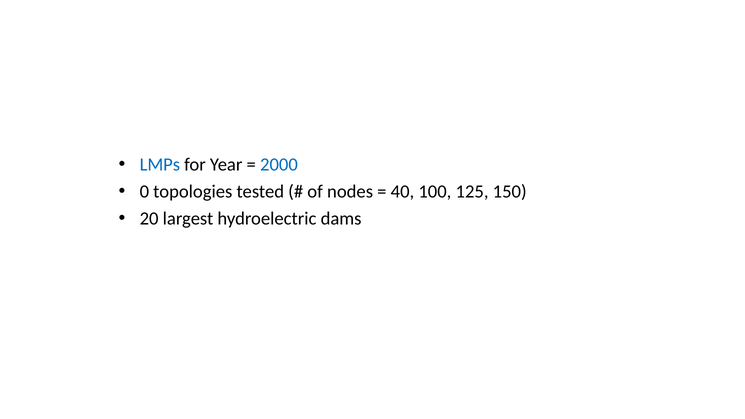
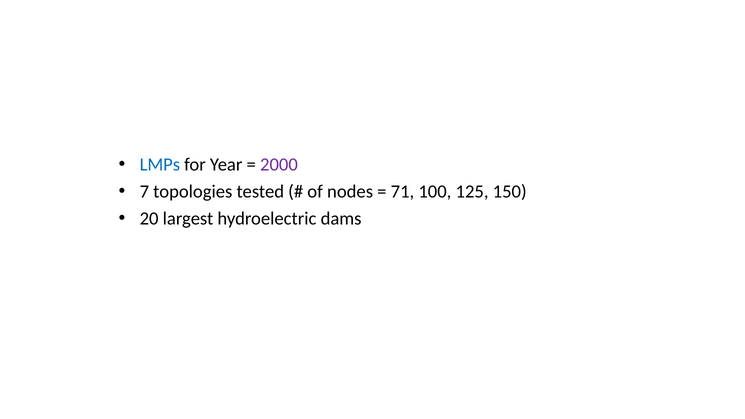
2000 colour: blue -> purple (279, 165)
0: 0 -> 7 (144, 192)
40: 40 -> 71 (402, 192)
